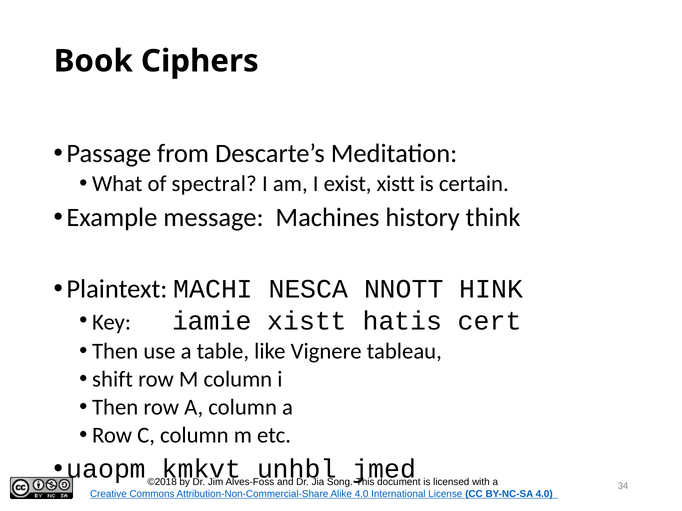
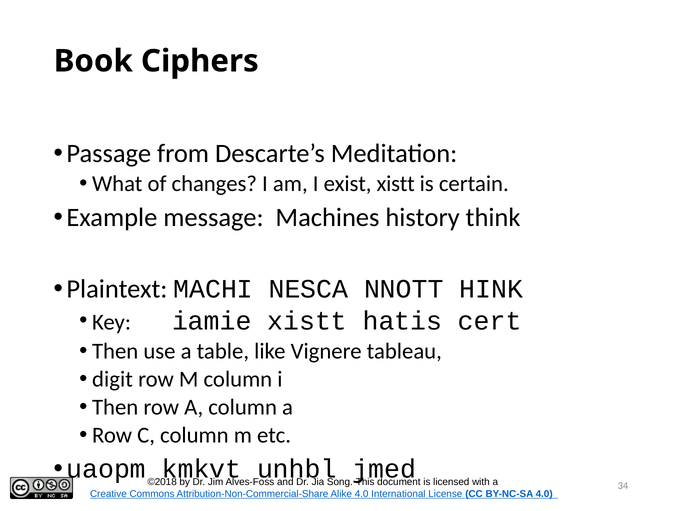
spectral: spectral -> changes (214, 184)
shift: shift -> digit (112, 380)
